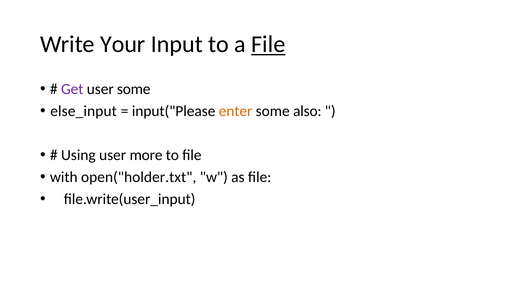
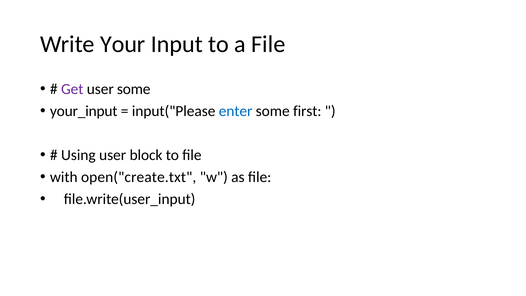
File underline: present -> none (268, 44)
else_input: else_input -> your_input (84, 111)
enter colour: orange -> blue (236, 111)
also: also -> first (307, 111)
more: more -> block (146, 155)
open("holder.txt: open("holder.txt -> open("create.txt (139, 177)
